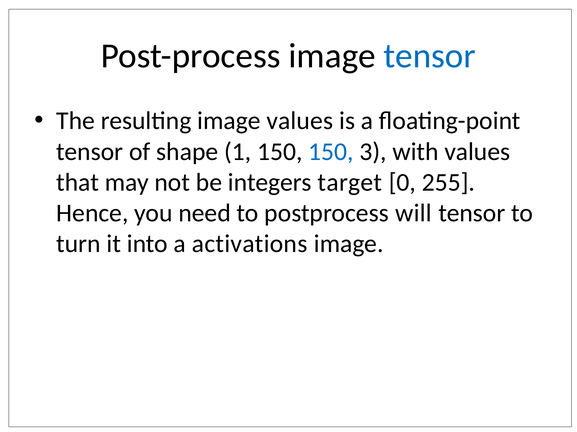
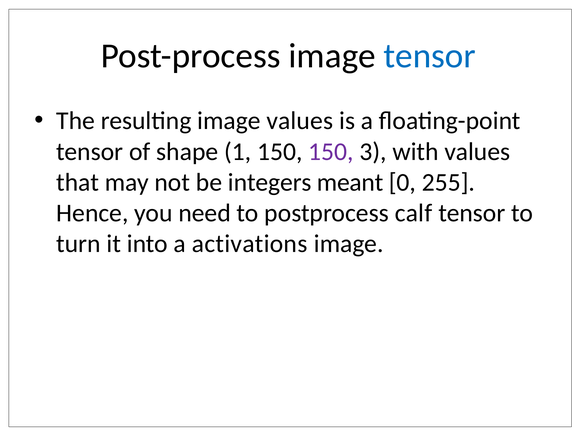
150 colour: blue -> purple (331, 152)
target: target -> meant (350, 183)
will: will -> calf (413, 213)
